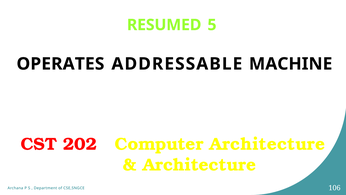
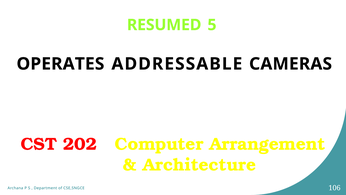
MACHINE: MACHINE -> CAMERAS (291, 64)
Computer Architecture: Architecture -> Arrangement (267, 144)
